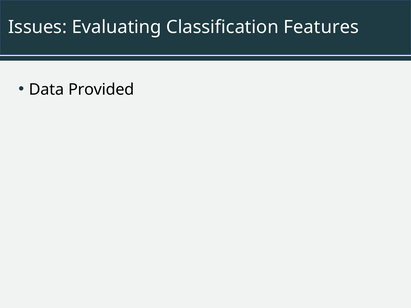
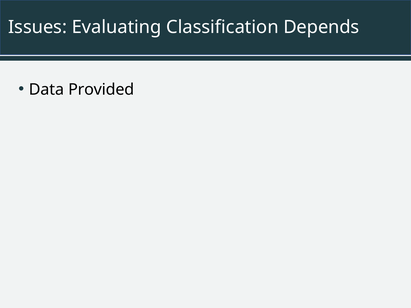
Features: Features -> Depends (321, 27)
